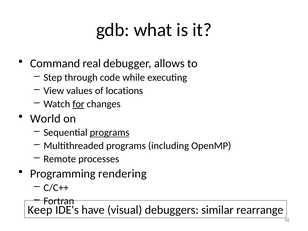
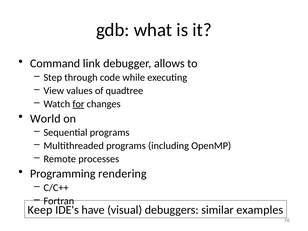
real: real -> link (92, 63)
locations: locations -> quadtree (124, 91)
programs underline: present -> none (110, 133)
rearrange: rearrange -> examples (260, 210)
